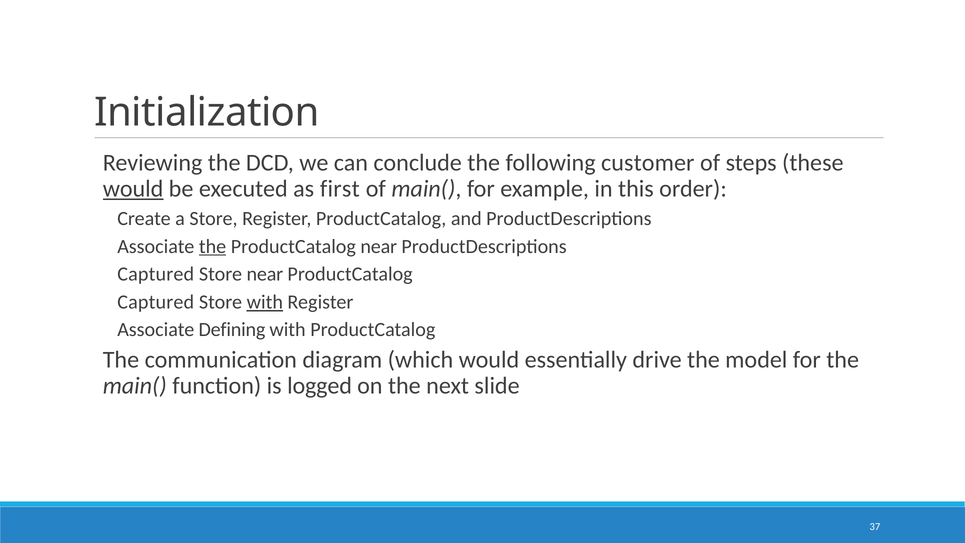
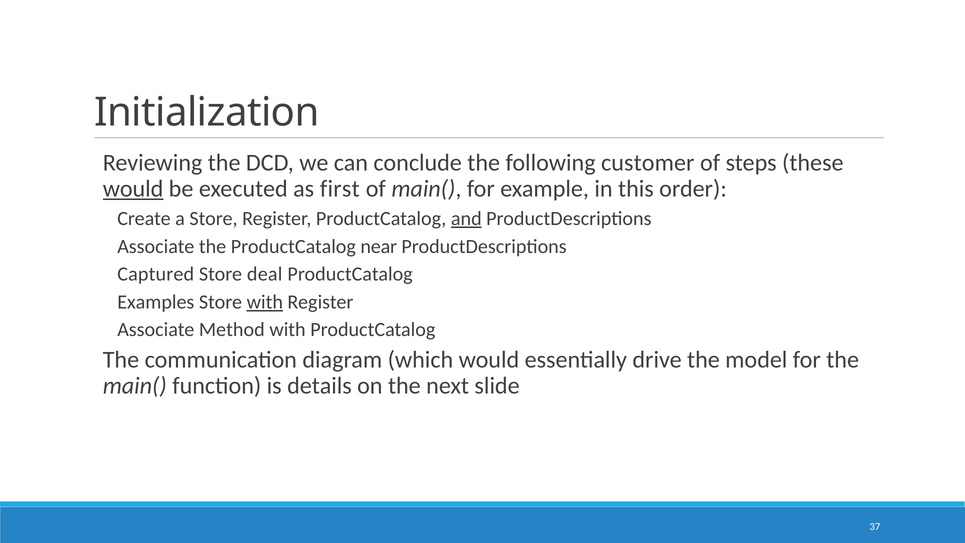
and underline: none -> present (466, 219)
the underline: present -> none (213, 246)
Store near: near -> deal (265, 274)
Captured: Captured -> Examples (156, 302)
Defining: Defining -> Method (232, 330)
logged: logged -> details (319, 386)
